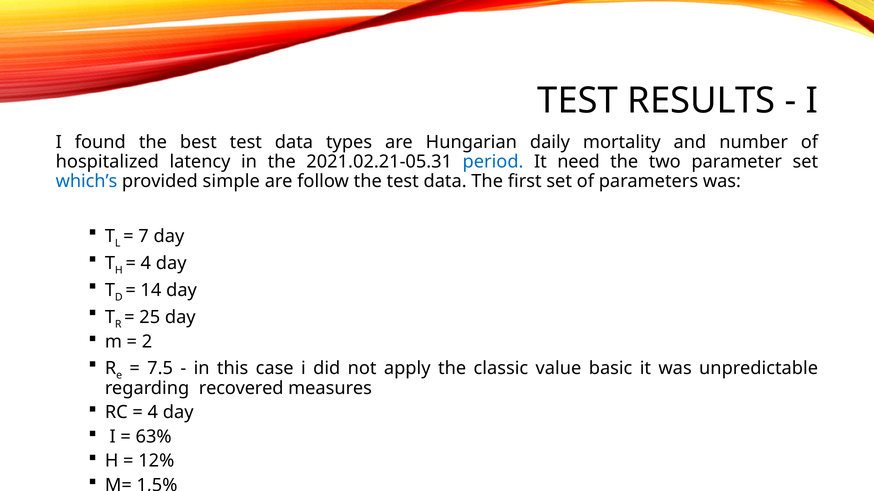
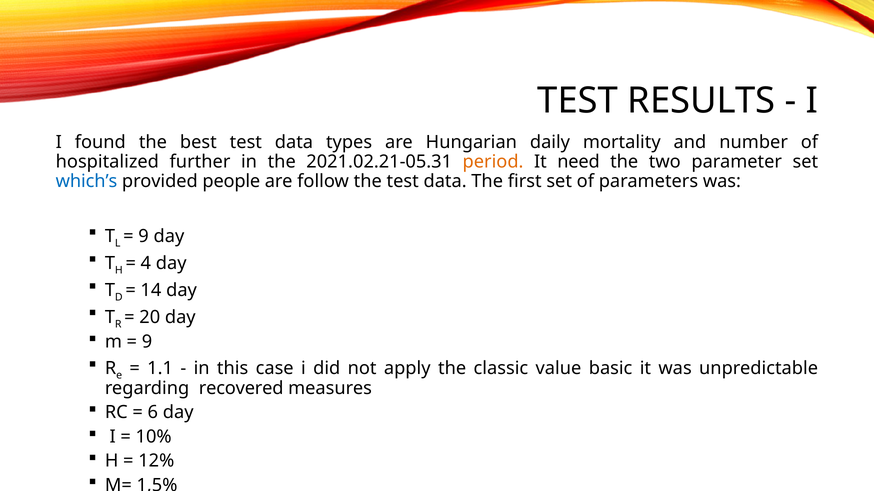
latency: latency -> further (200, 162)
period colour: blue -> orange (493, 162)
simple: simple -> people (231, 182)
7: 7 -> 9 (144, 237)
25: 25 -> 20 (150, 317)
2: 2 -> 9 (147, 342)
7.5: 7.5 -> 1.1 (160, 369)
4: 4 -> 6 (153, 413)
63%: 63% -> 10% (154, 437)
